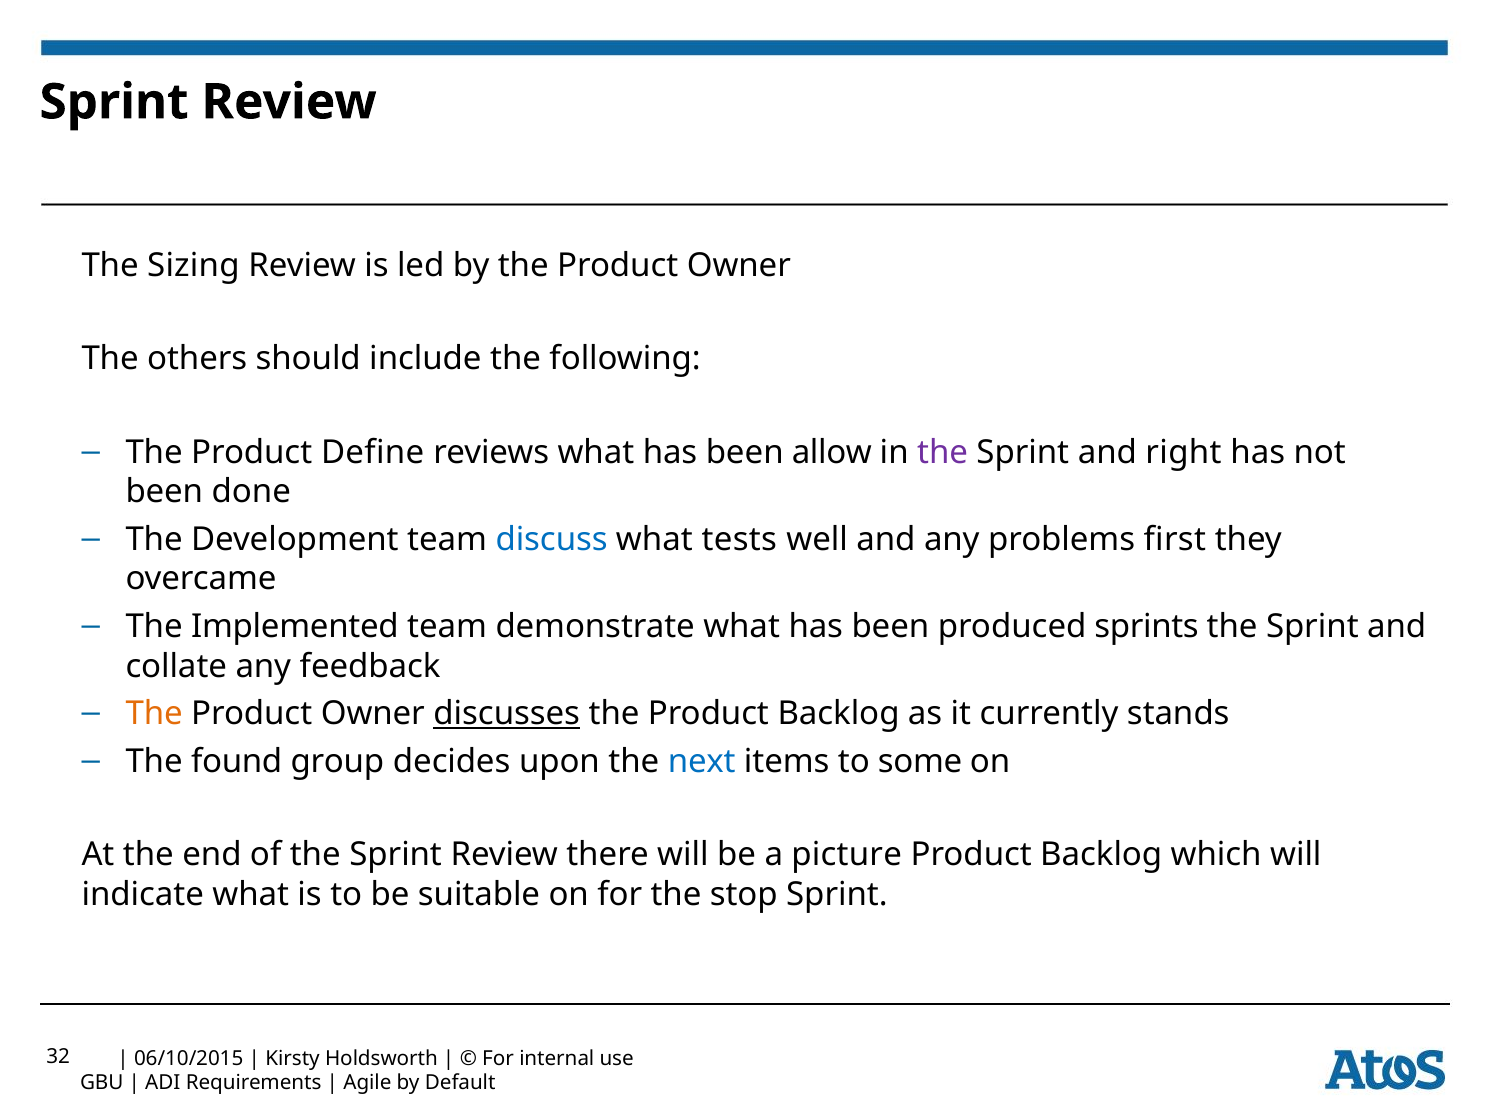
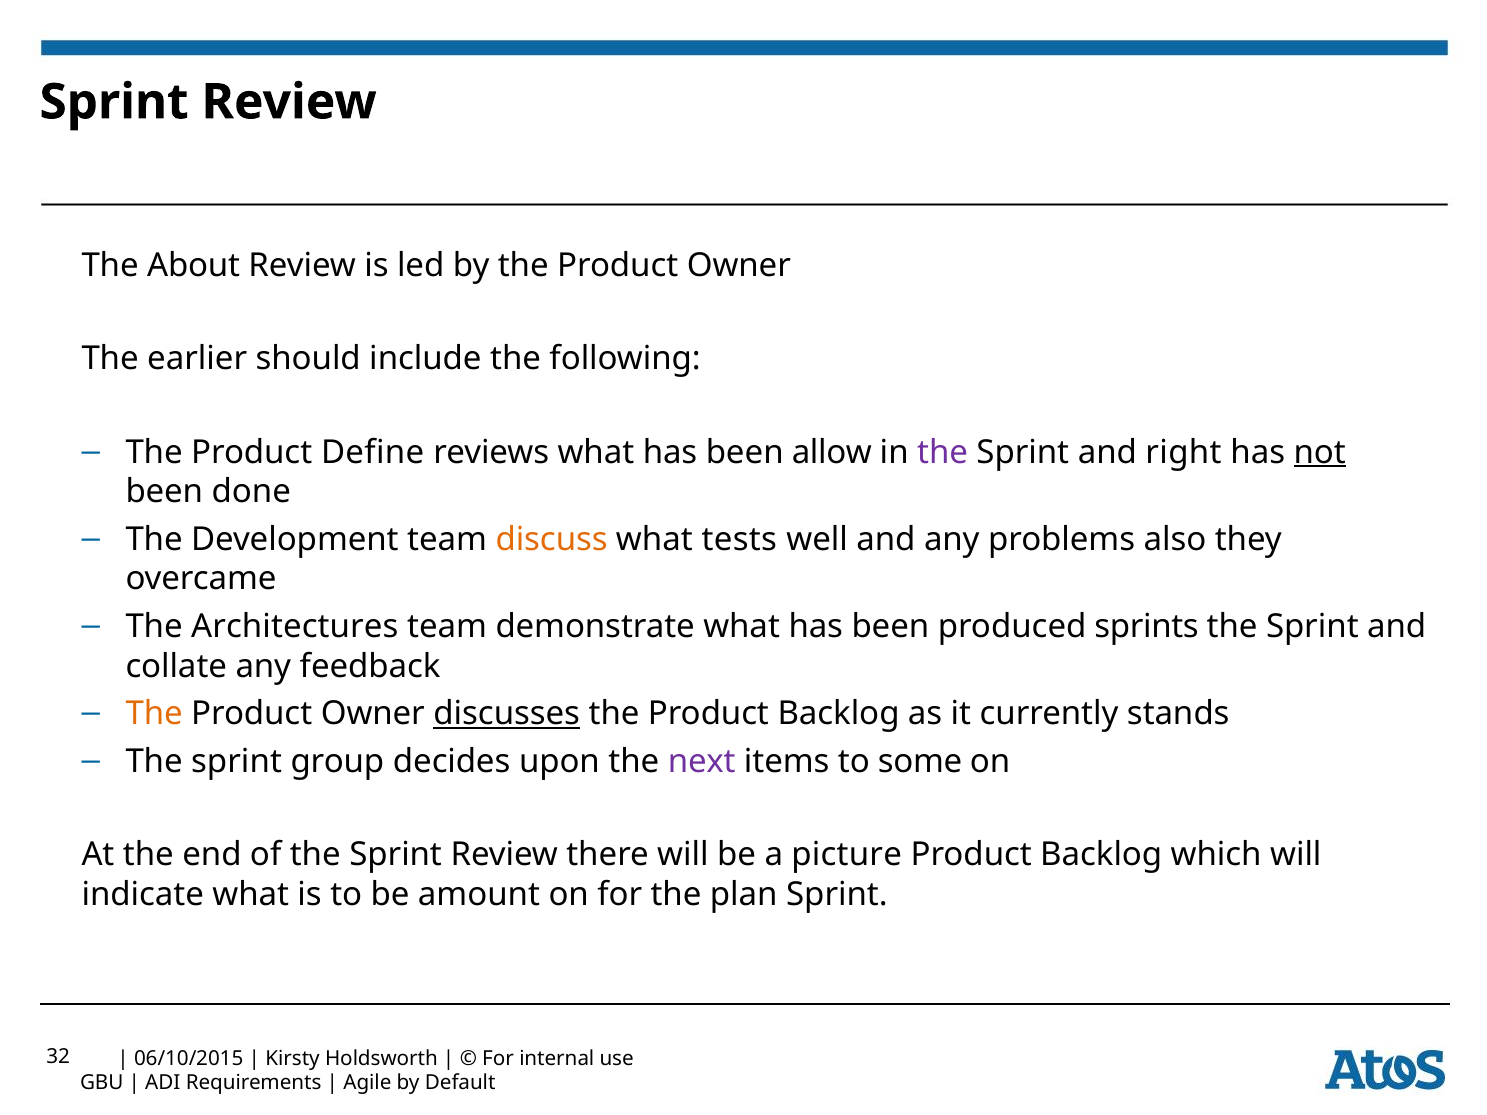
Sizing: Sizing -> About (194, 266)
others: others -> earlier (197, 359)
not underline: none -> present (1320, 452)
discuss colour: blue -> orange (552, 540)
first: first -> also (1175, 540)
Implemented: Implemented -> Architectures (295, 627)
found: found -> sprint (237, 761)
next colour: blue -> purple (702, 761)
suitable: suitable -> amount (479, 895)
stop: stop -> plan (744, 895)
